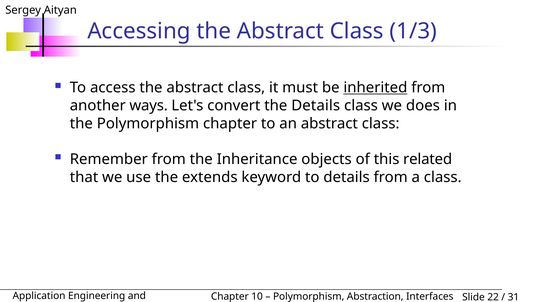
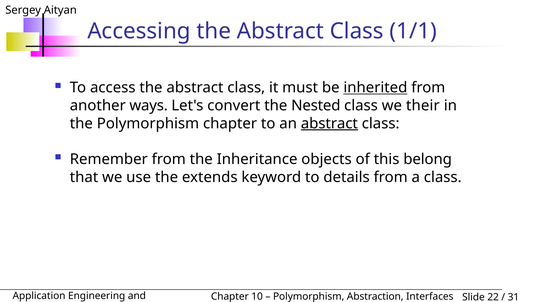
1/3: 1/3 -> 1/1 (413, 31)
the Details: Details -> Nested (316, 106)
does: does -> their (423, 106)
abstract underline: none -> present (329, 124)
related: related -> belong (428, 160)
